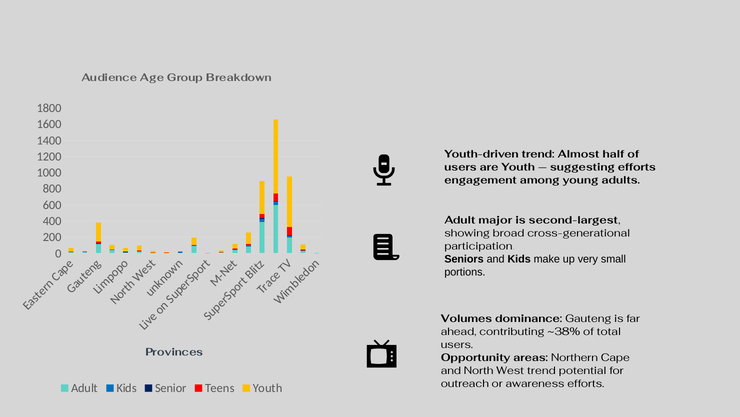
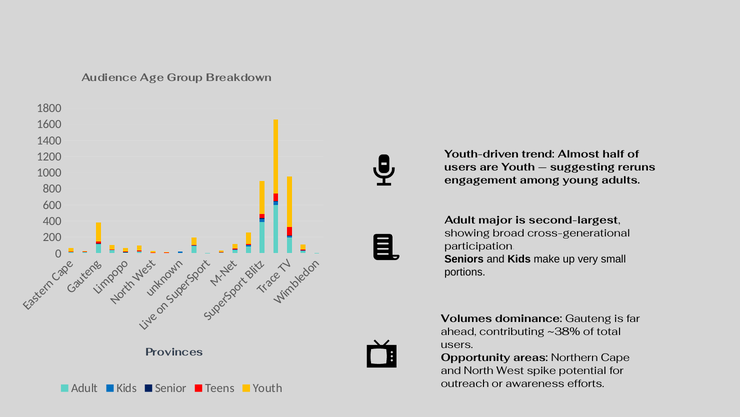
suggesting efforts: efforts -> reruns (637, 167)
West trend: trend -> spike (542, 370)
